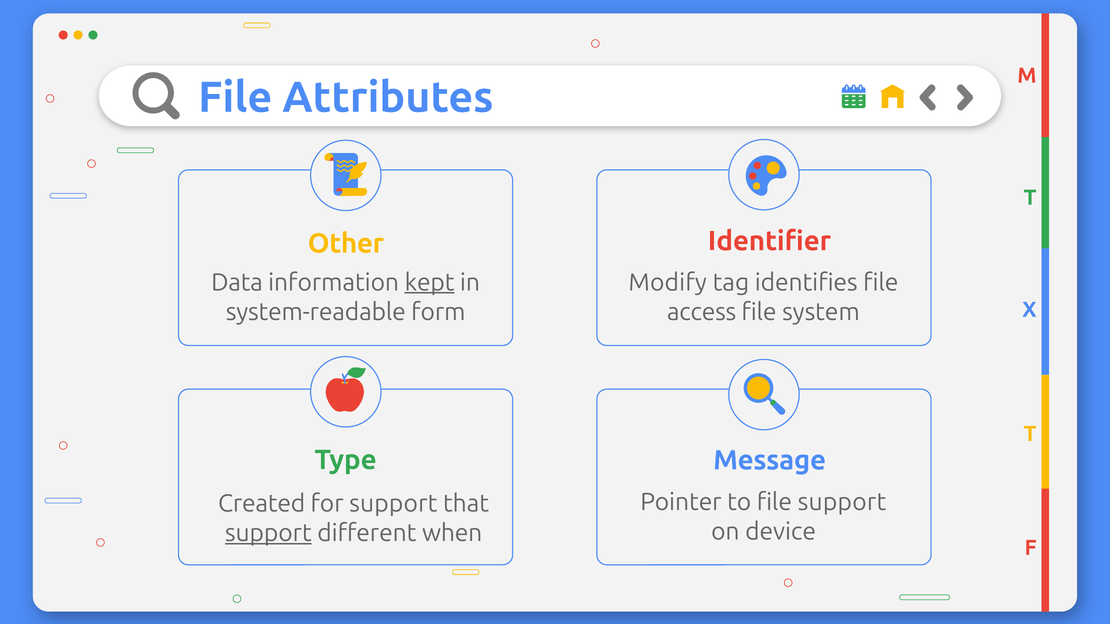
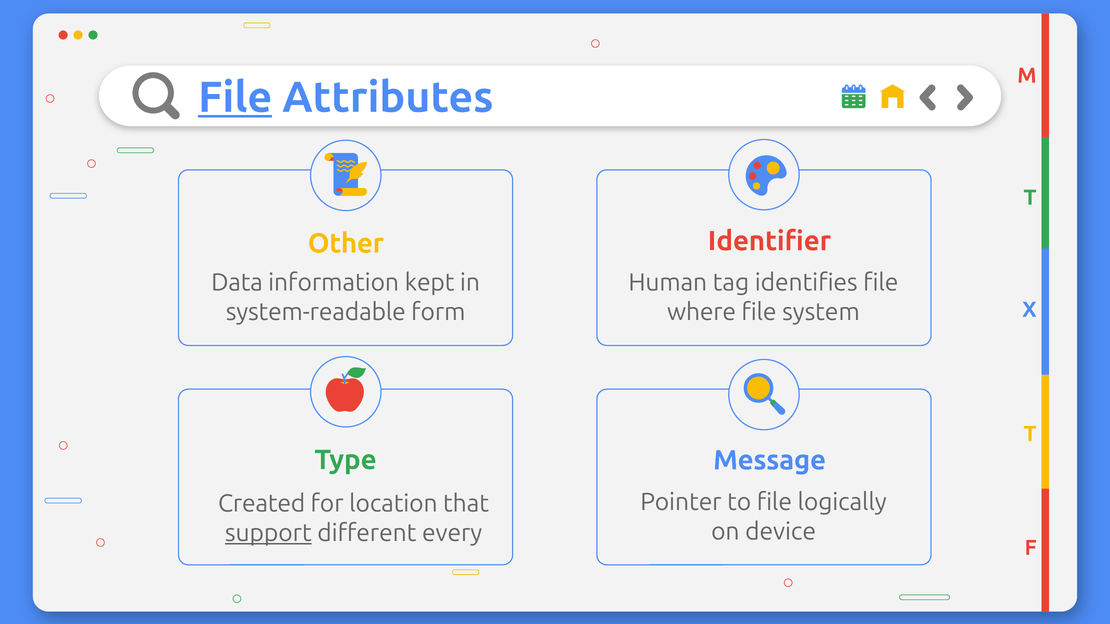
File underline: none -> present (235, 98)
kept underline: present -> none (430, 283)
Modify: Modify -> Human (668, 283)
access: access -> where (702, 312)
file support: support -> logically (842, 502)
for support: support -> location (393, 504)
when: when -> every (452, 534)
